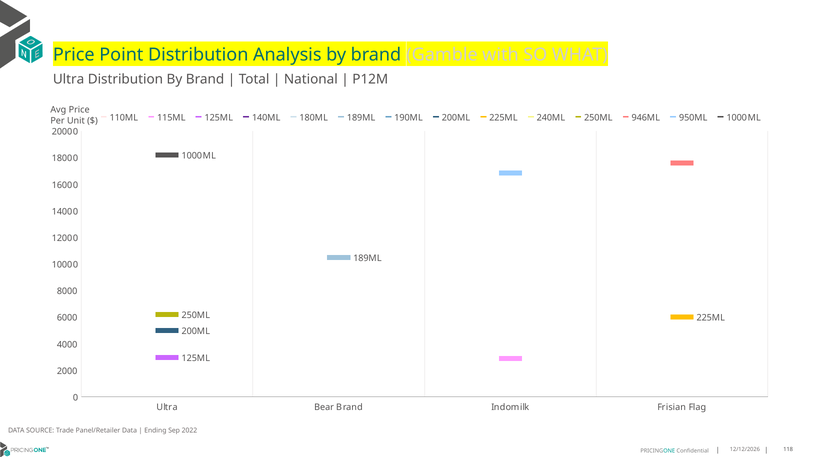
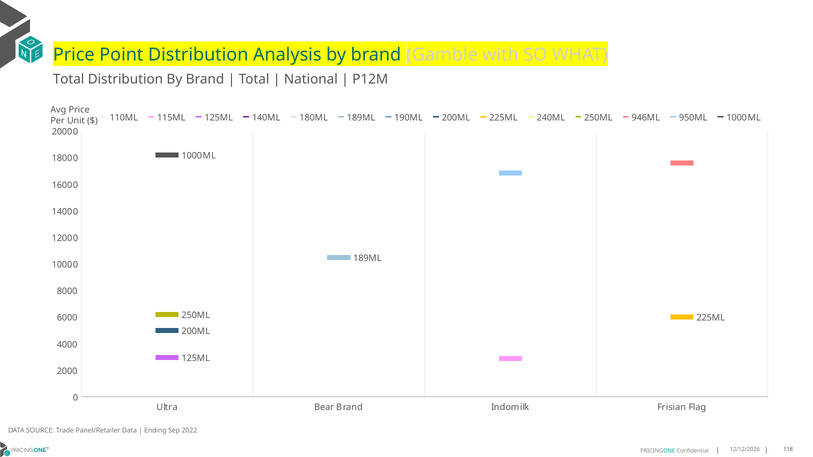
Ultra: Ultra -> Total (69, 79)
